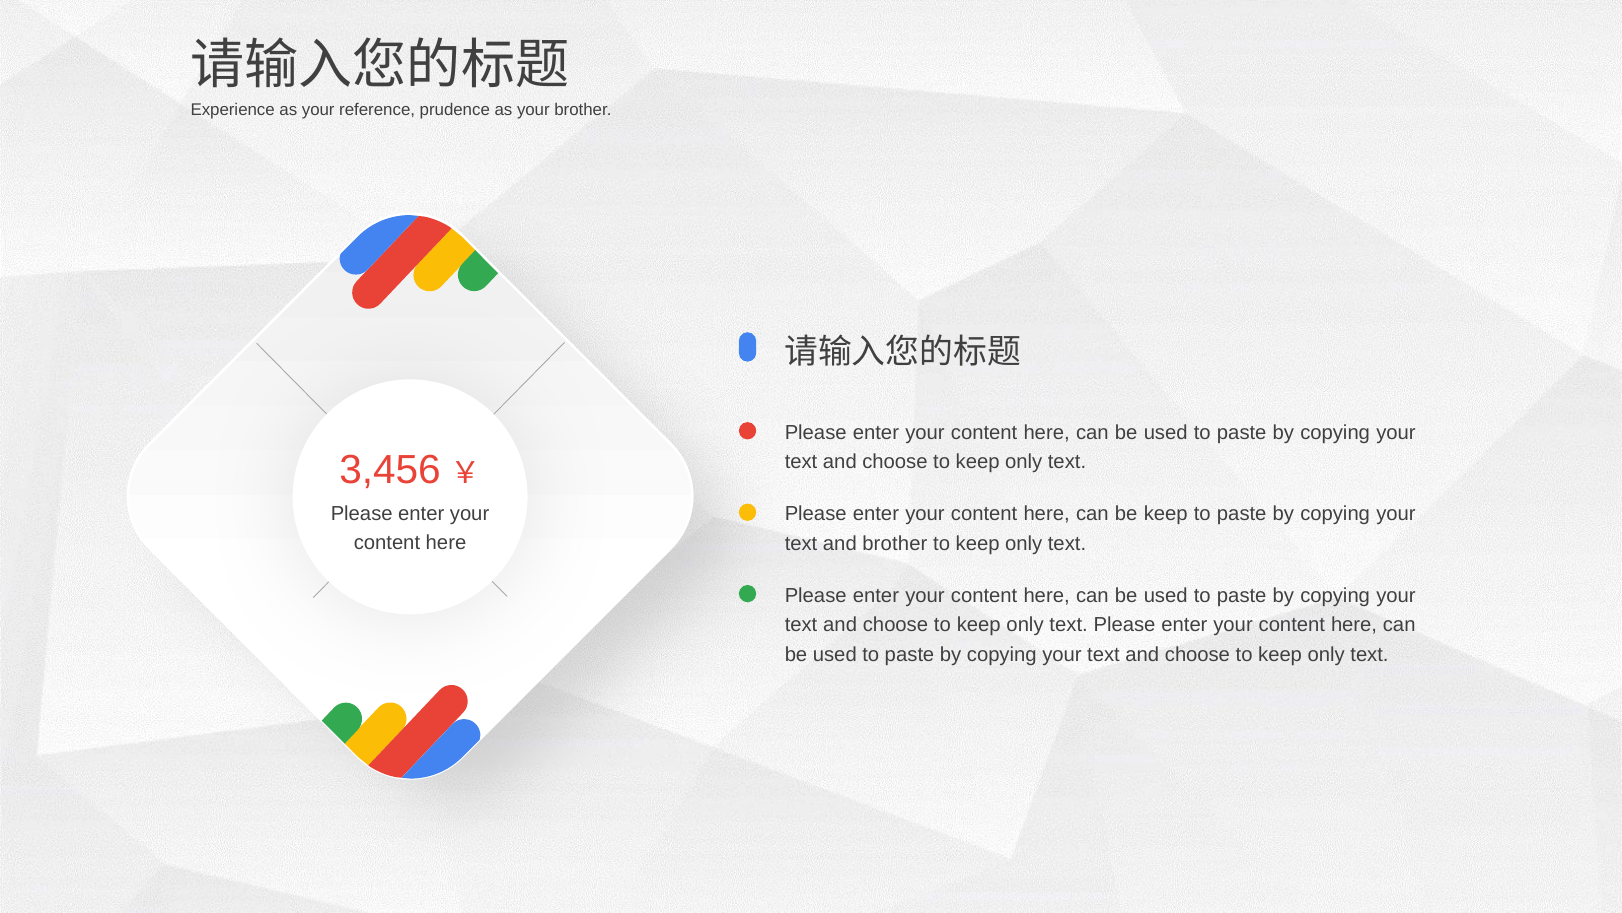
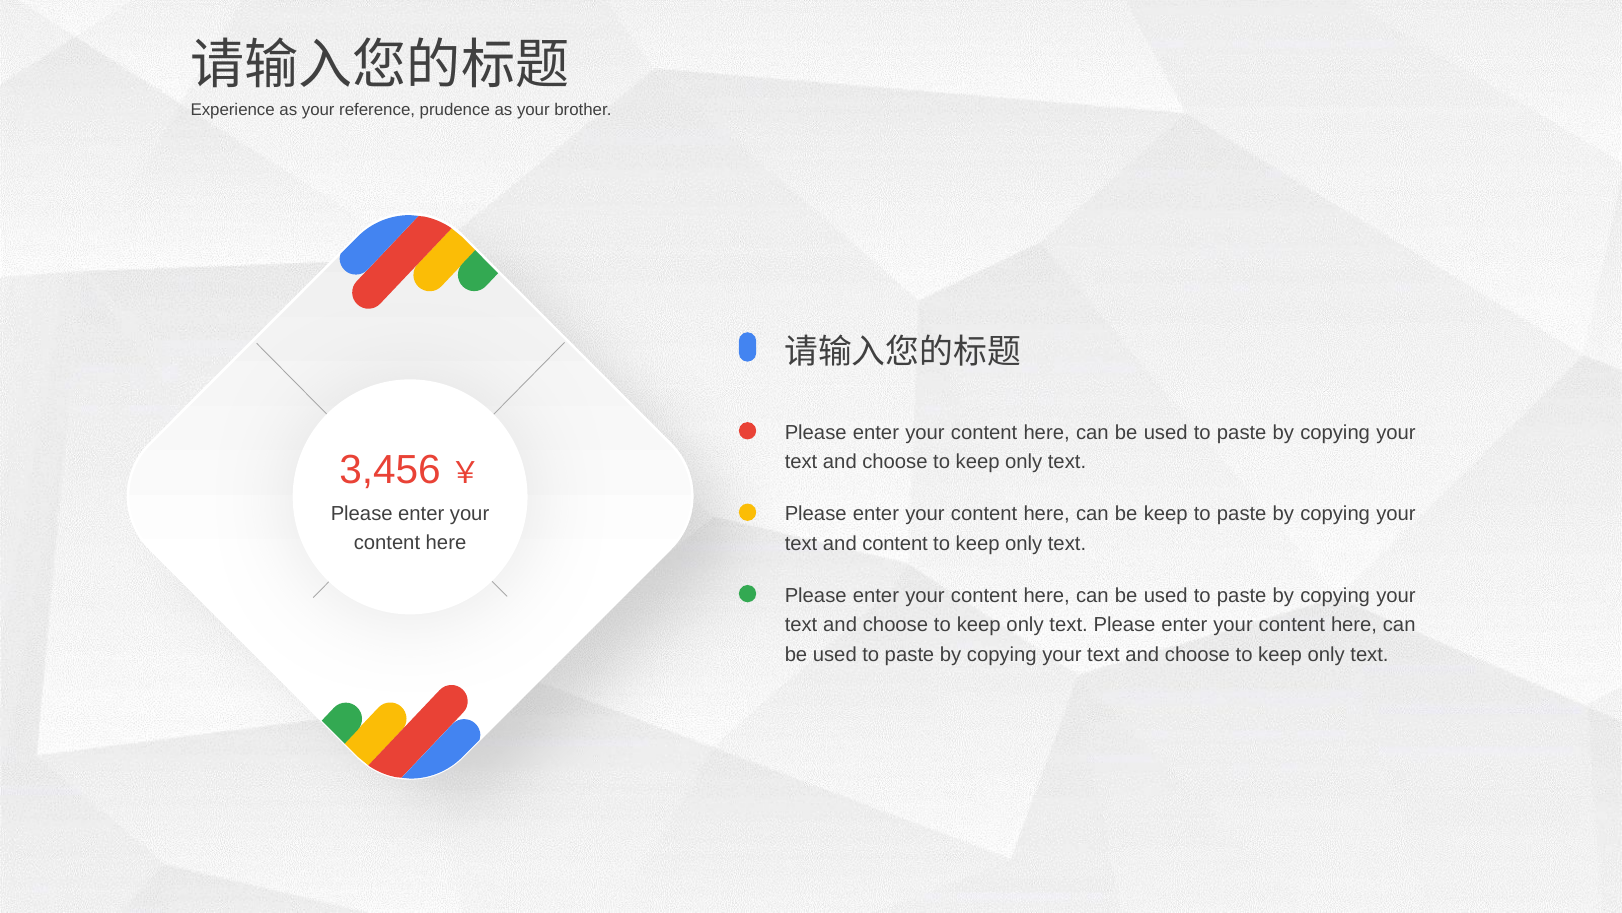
and brother: brother -> content (895, 543)
